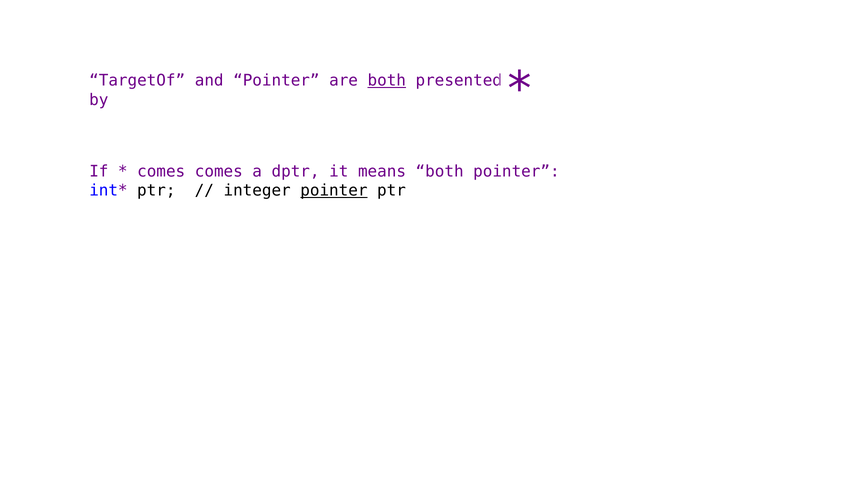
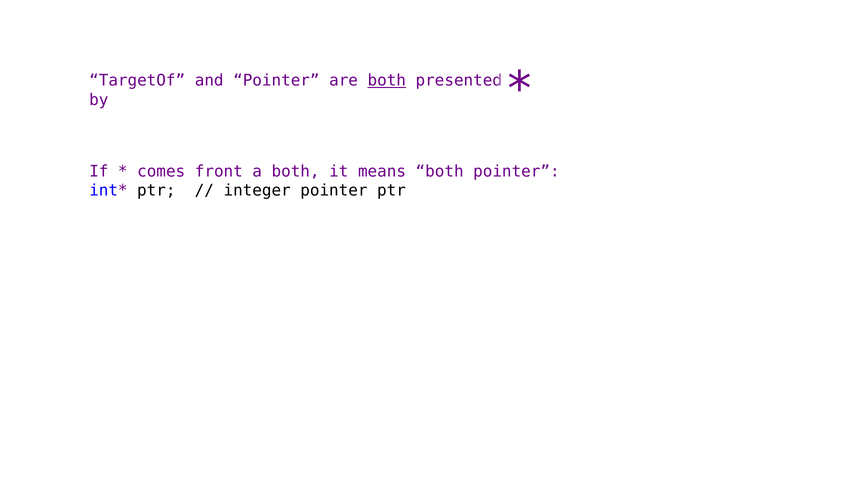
comes comes: comes -> front (219, 171)
a dptr: dptr -> both (296, 171)
pointer underline: present -> none (334, 190)
